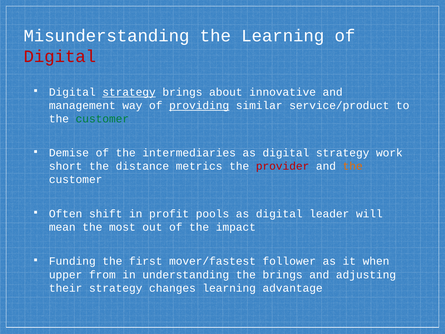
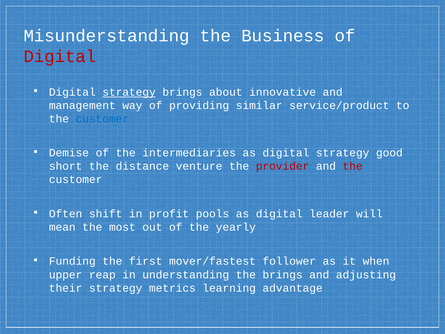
the Learning: Learning -> Business (283, 36)
providing underline: present -> none (199, 105)
customer colour: green -> blue (102, 119)
work: work -> good (389, 153)
metrics: metrics -> venture (199, 166)
the colour: orange -> red (353, 166)
impact: impact -> yearly (236, 227)
from: from -> reap (102, 274)
changes: changes -> metrics (172, 288)
